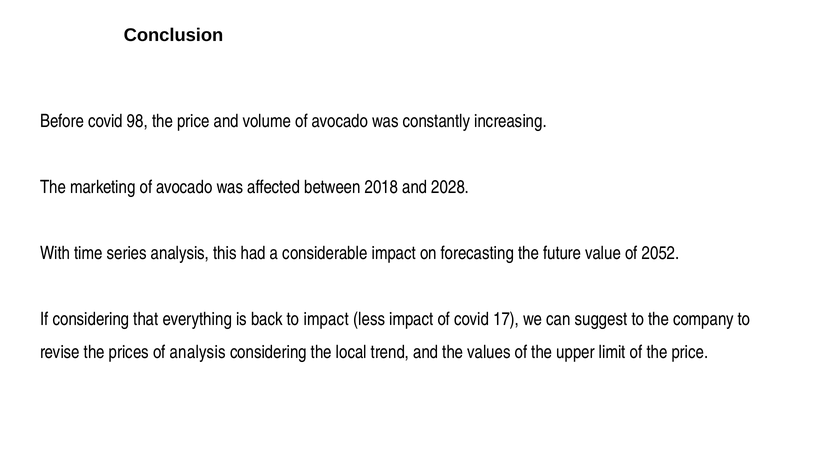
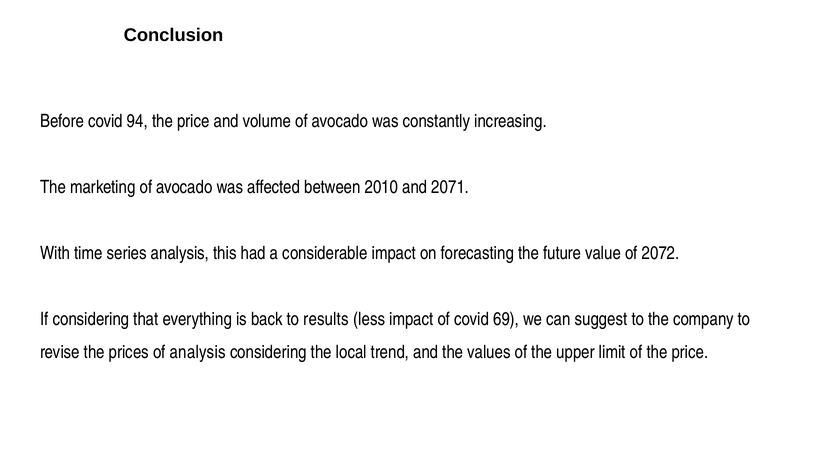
98: 98 -> 94 (137, 121)
2018: 2018 -> 2010 (381, 187)
2028: 2028 -> 2071 (450, 187)
2052: 2052 -> 2072 (661, 253)
to impact: impact -> results (326, 319)
17: 17 -> 69 (506, 319)
